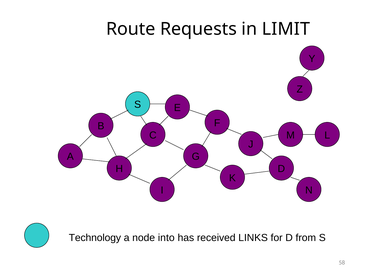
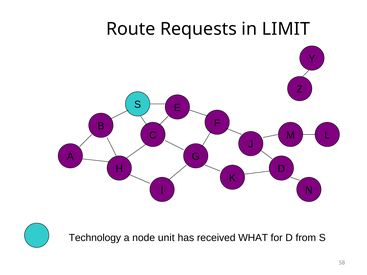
into: into -> unit (166, 238)
LINKS: LINKS -> WHAT (253, 238)
